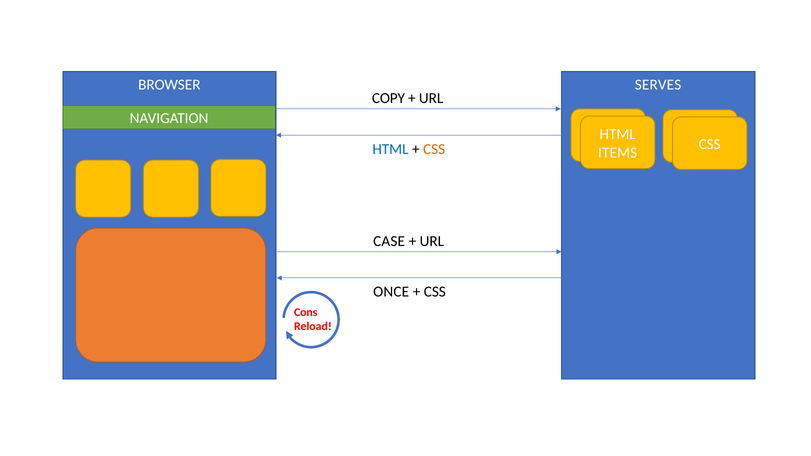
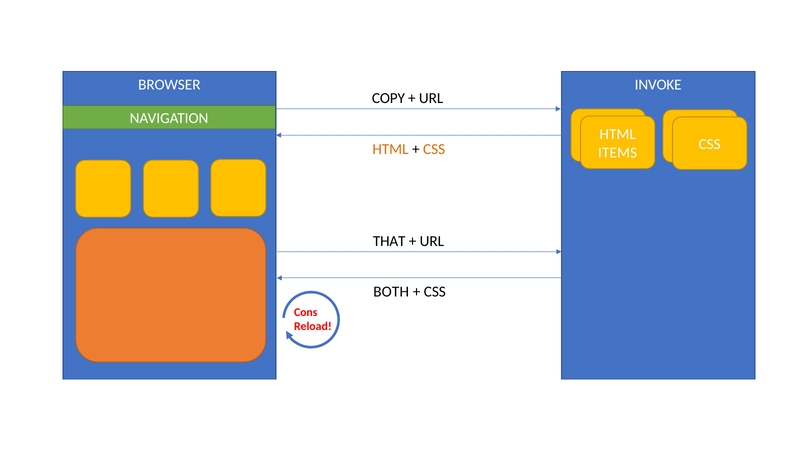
SERVES: SERVES -> INVOKE (658, 85)
HTML colour: blue -> orange (391, 149)
CASE: CASE -> THAT (389, 241)
ONCE: ONCE -> BOTH (391, 292)
